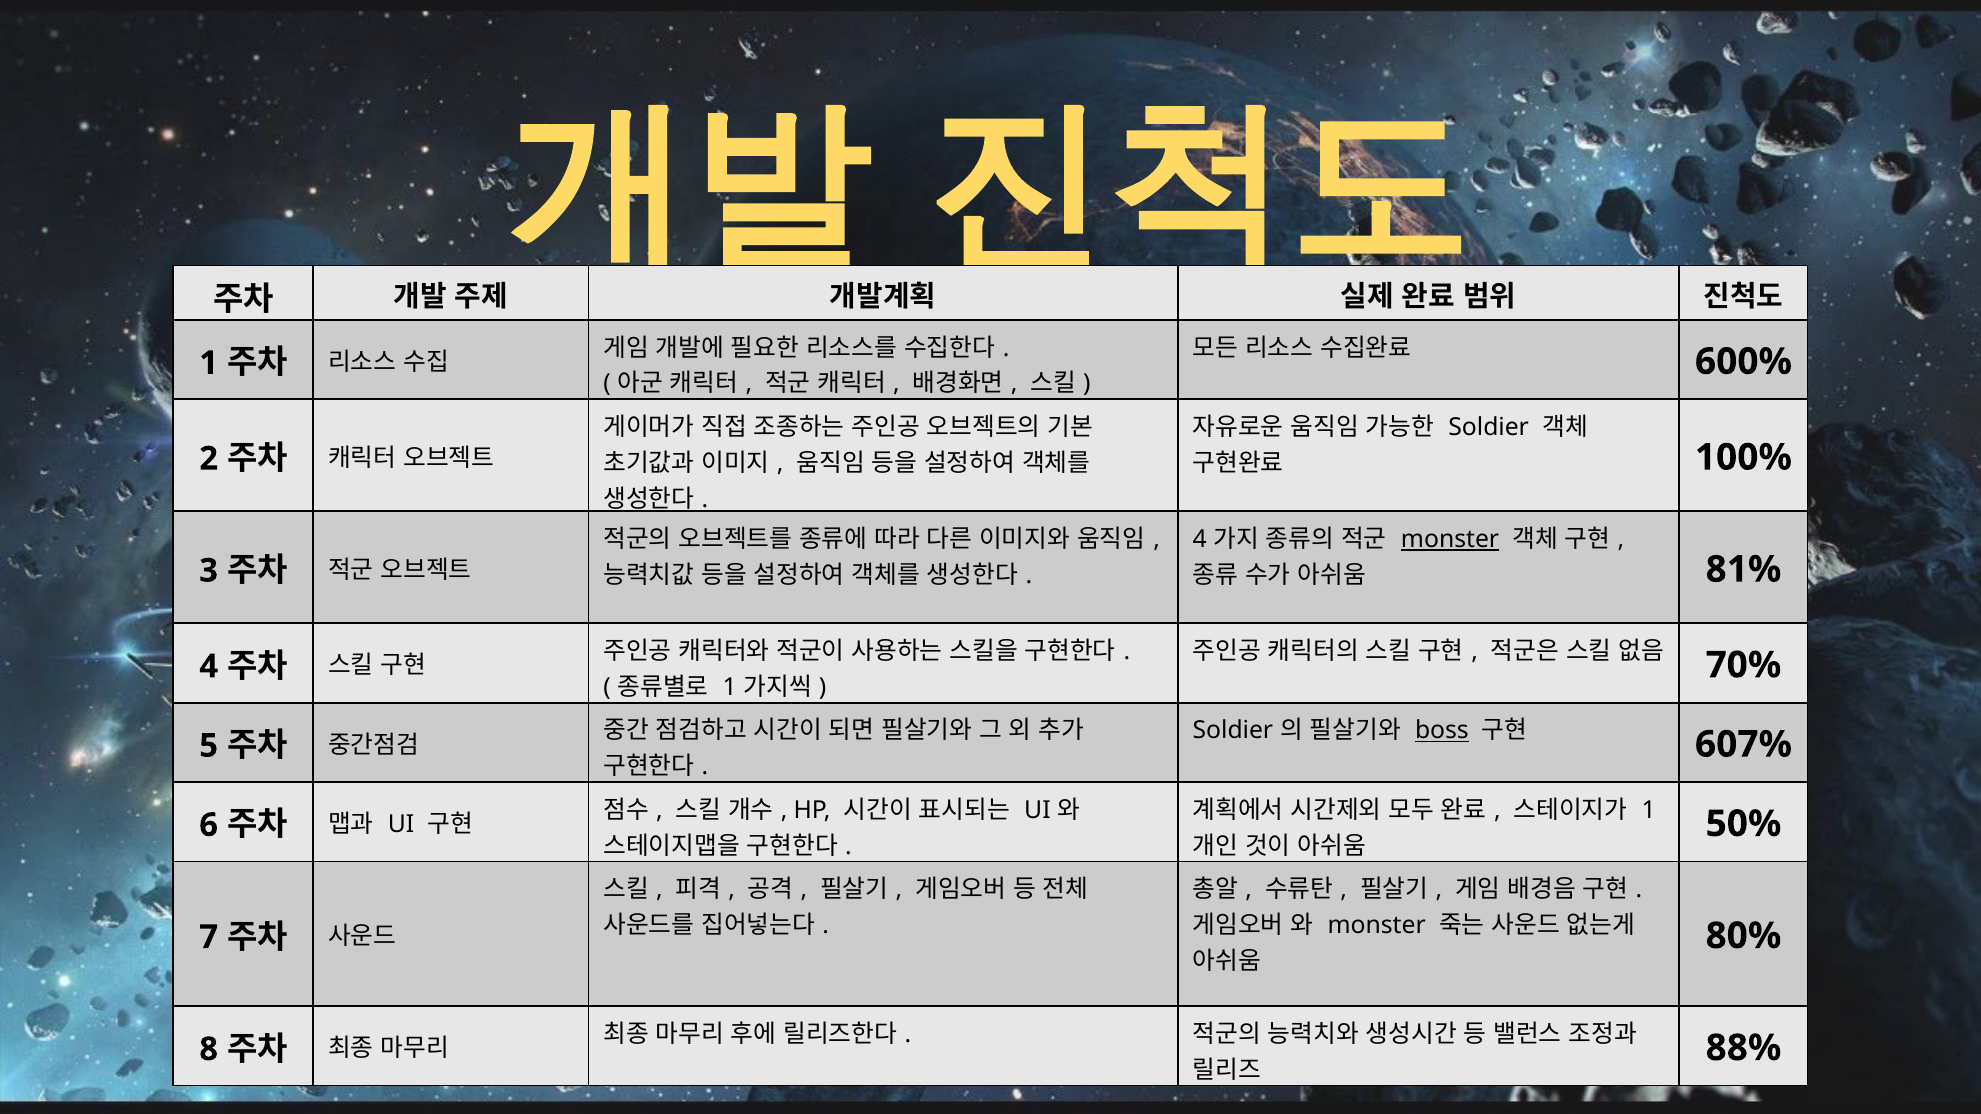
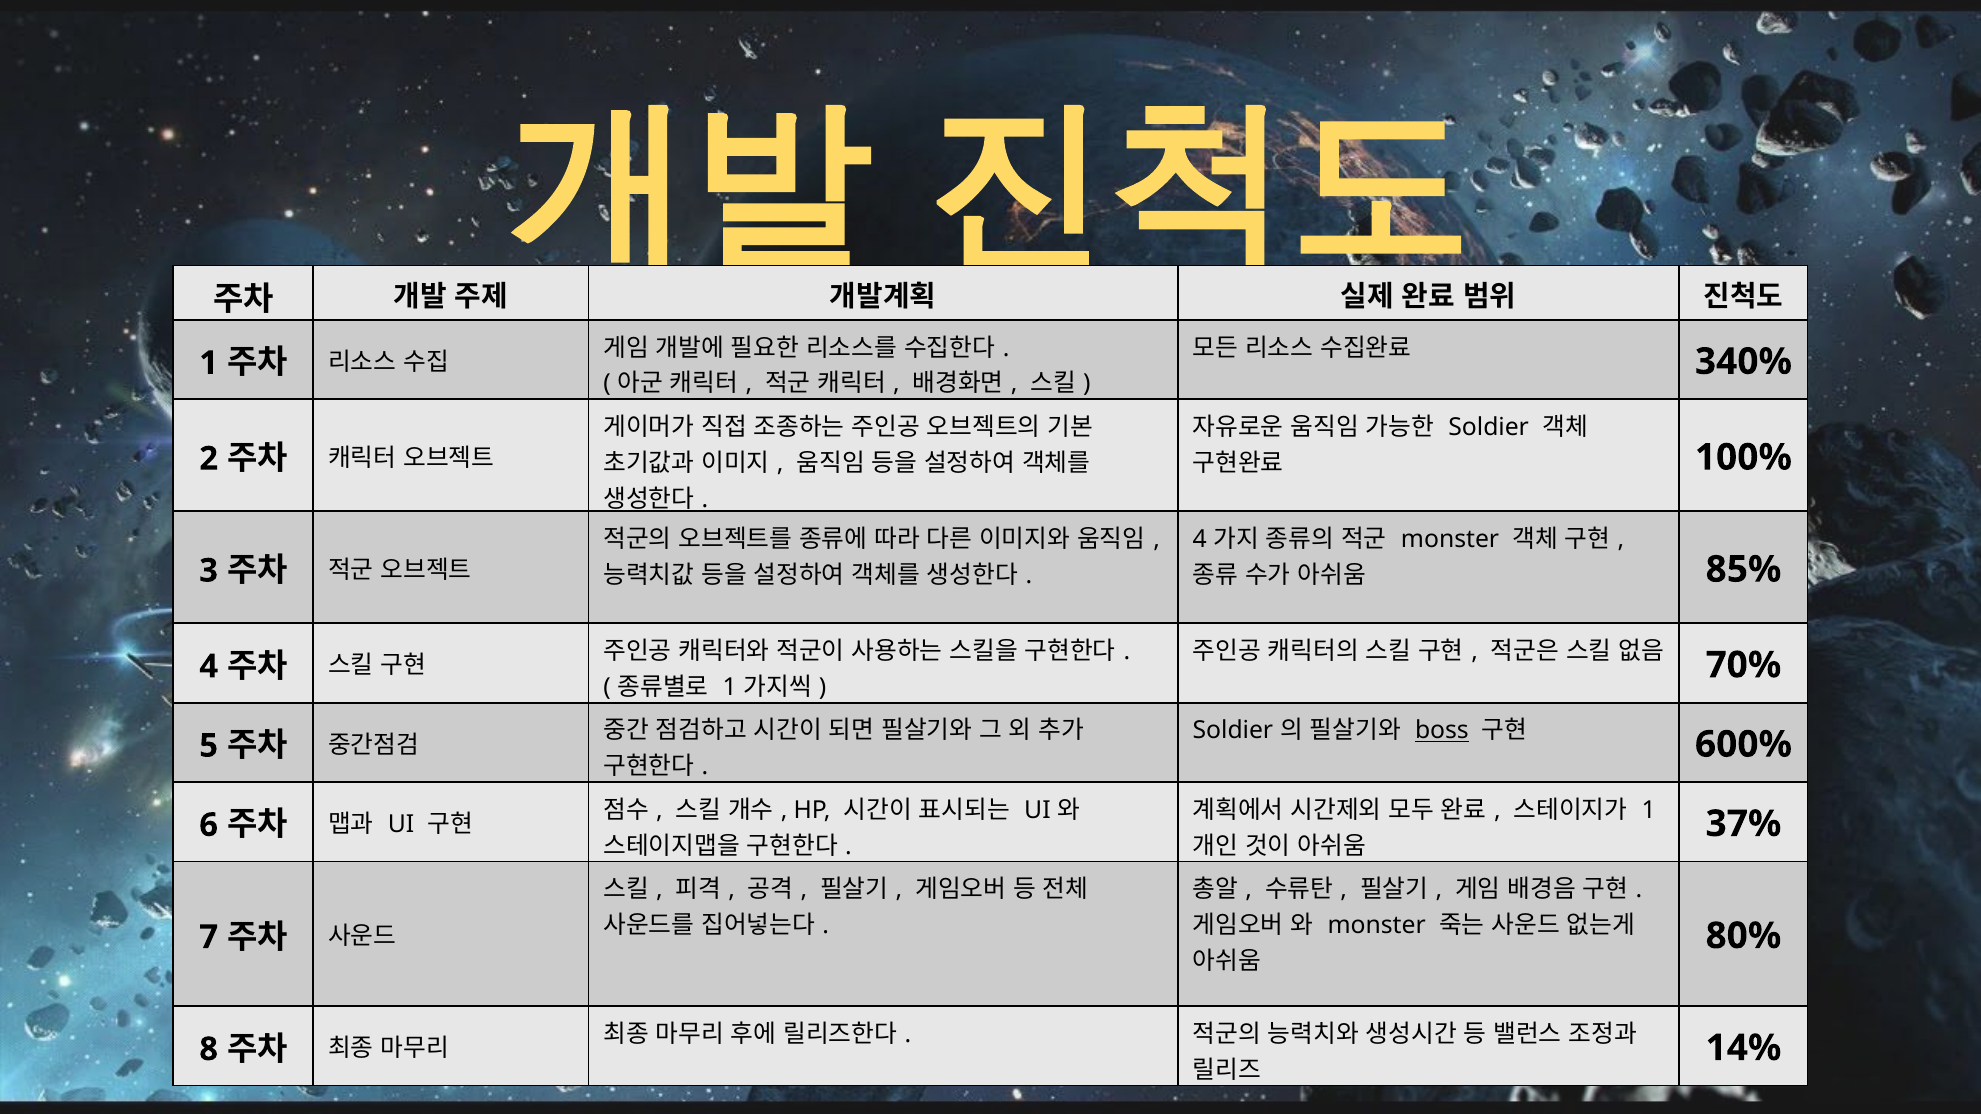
600%: 600% -> 340% (1743, 362)
monster underline: present -> none (1450, 539)
81%: 81% -> 85% (1743, 570)
607%: 607% -> 600% (1743, 745)
50%: 50% -> 37% (1743, 824)
88%: 88% -> 14% (1743, 1048)
